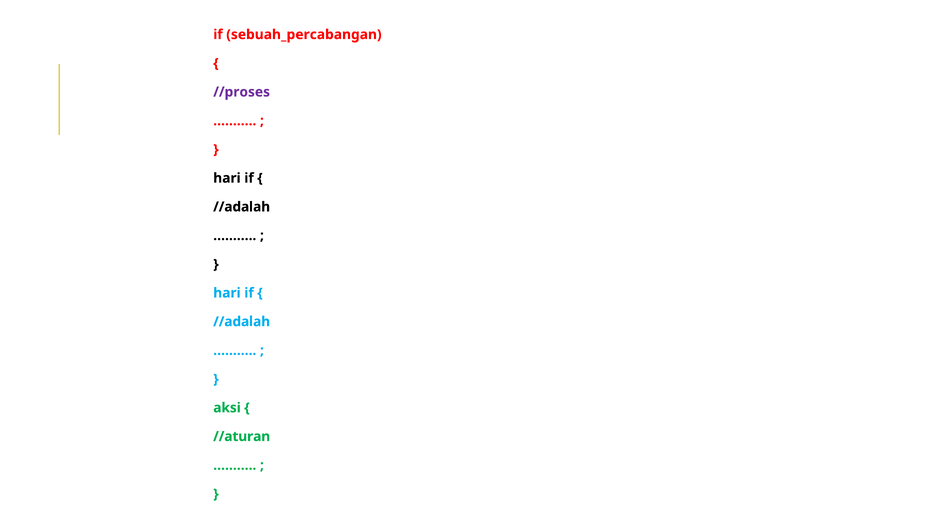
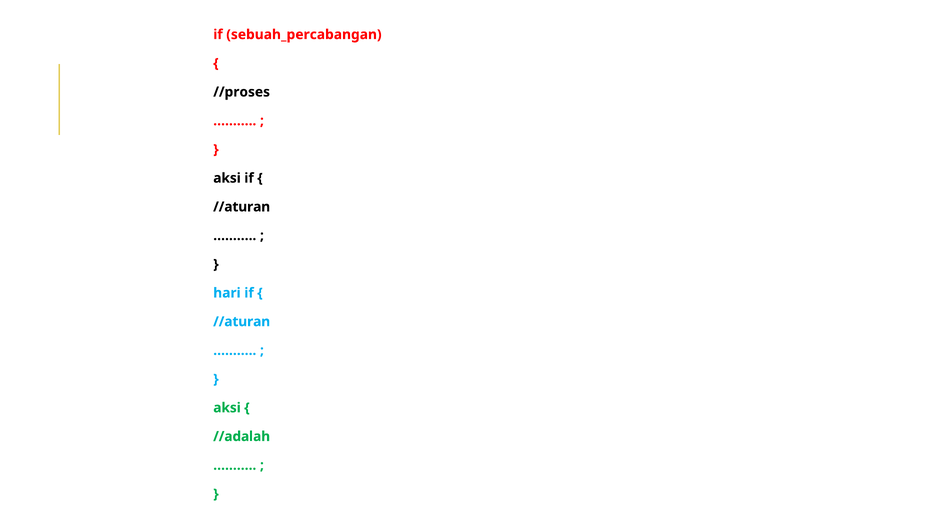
//proses colour: purple -> black (242, 92)
hari: hari -> aksi (227, 178)
//adalah: //adalah -> //aturan (242, 207)
//adalah: //adalah -> //aturan (242, 321)
//aturan: //aturan -> //adalah (242, 436)
